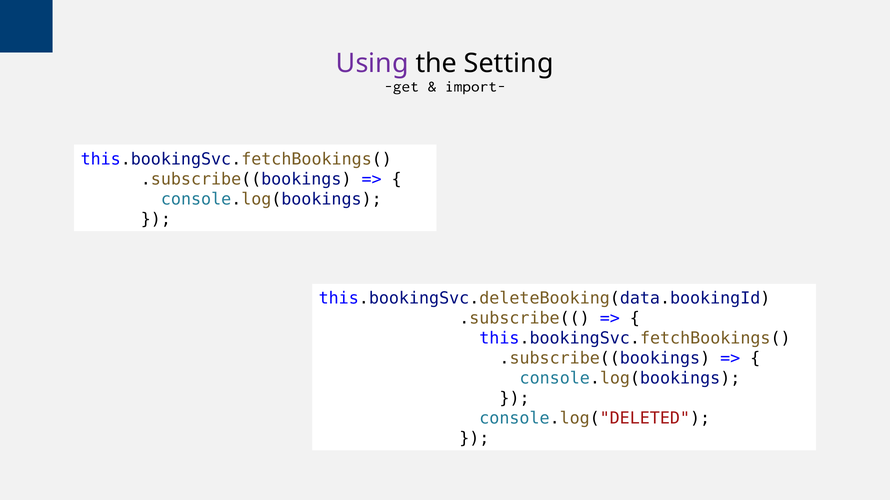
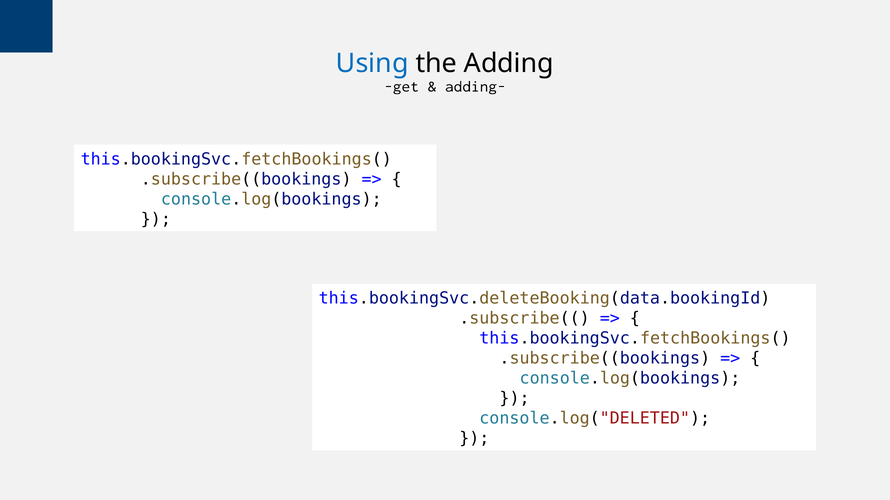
Using colour: purple -> blue (372, 63)
Setting: Setting -> Adding (509, 63)
import-: import- -> adding- (475, 86)
